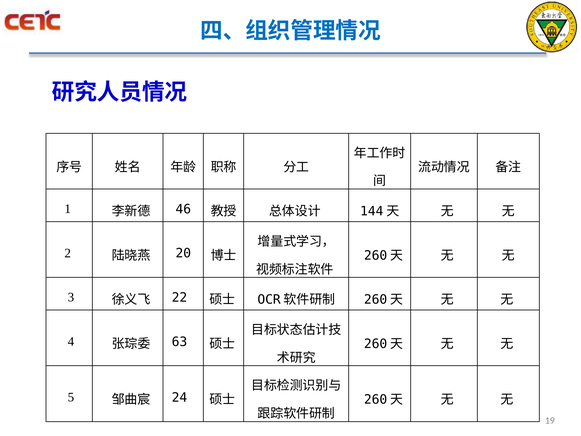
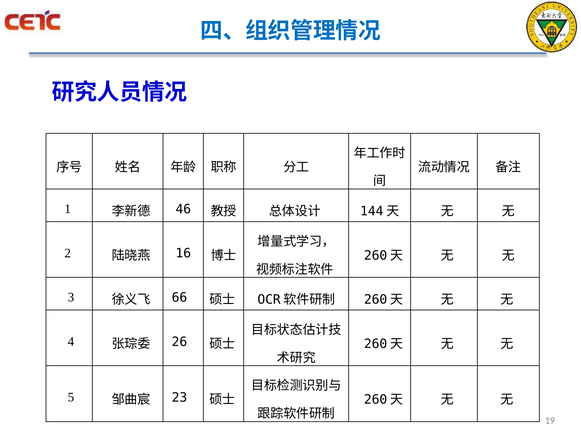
20: 20 -> 16 (183, 253)
22: 22 -> 66 (179, 297)
63: 63 -> 26 (179, 342)
24: 24 -> 23 (179, 397)
